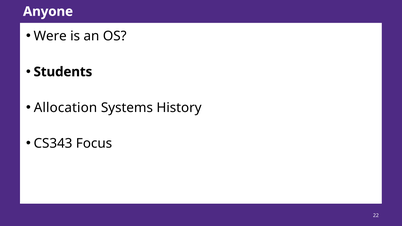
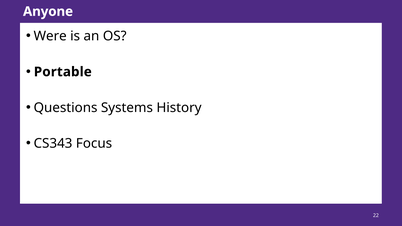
Students: Students -> Portable (63, 72)
Allocation: Allocation -> Questions (66, 108)
